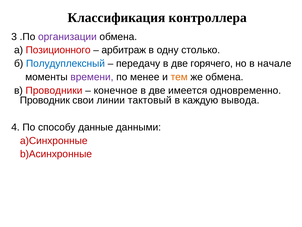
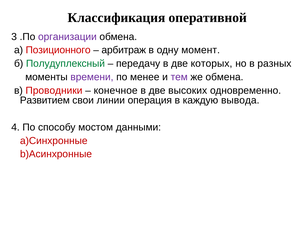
контроллера: контроллера -> оперативной (208, 18)
столько: столько -> момент (201, 50)
Полудуплексный colour: blue -> green (65, 63)
горячего: горячего -> которых (212, 63)
начале: начале -> разных (274, 63)
тем colour: orange -> purple (179, 77)
имеется: имеется -> высоких (188, 90)
Проводник: Проводник -> Развитием (45, 100)
тактовый: тактовый -> операция (150, 100)
данные: данные -> мостом (96, 127)
